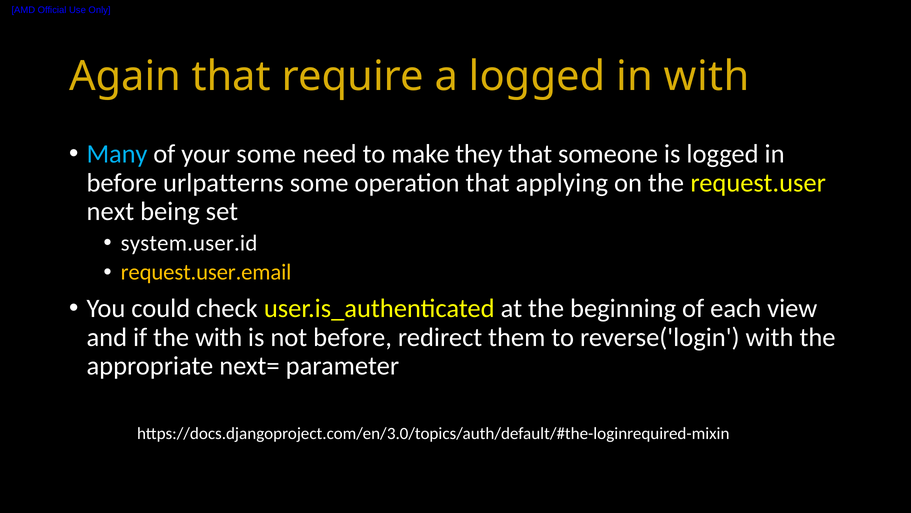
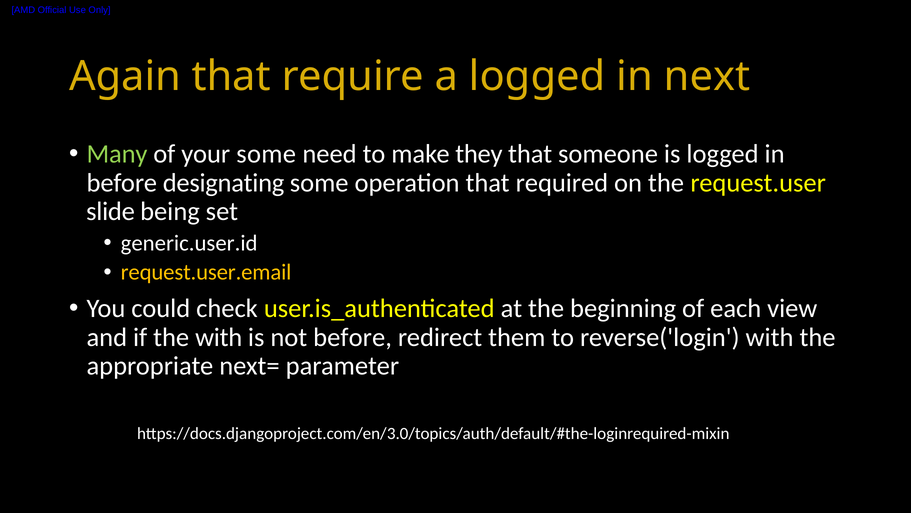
in with: with -> next (707, 77)
Many colour: light blue -> light green (117, 154)
urlpatterns: urlpatterns -> designating (224, 183)
applying: applying -> required (562, 183)
next: next -> slide (111, 211)
system.user.id: system.user.id -> generic.user.id (189, 243)
